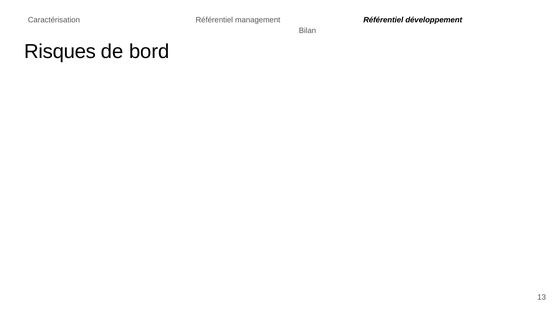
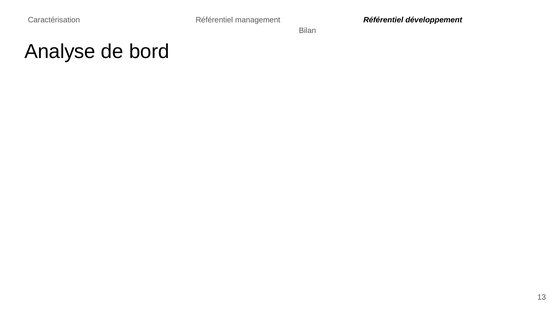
Risques: Risques -> Analyse (60, 52)
